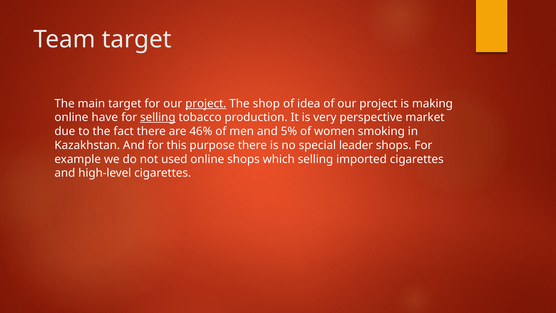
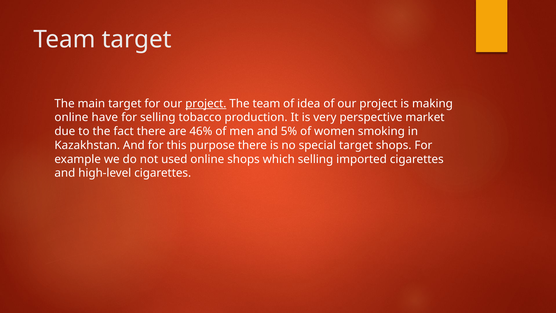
The shop: shop -> team (266, 103)
selling underline: present -> none (158, 117)
special leader: leader -> target (356, 145)
